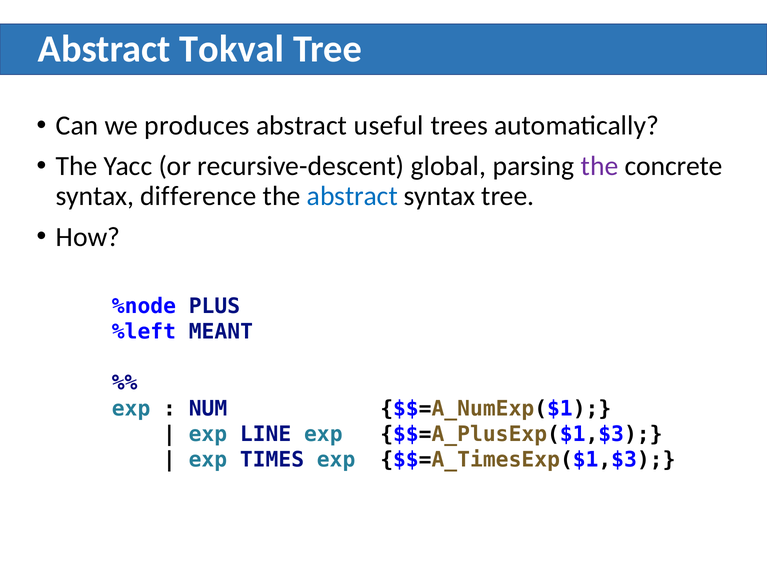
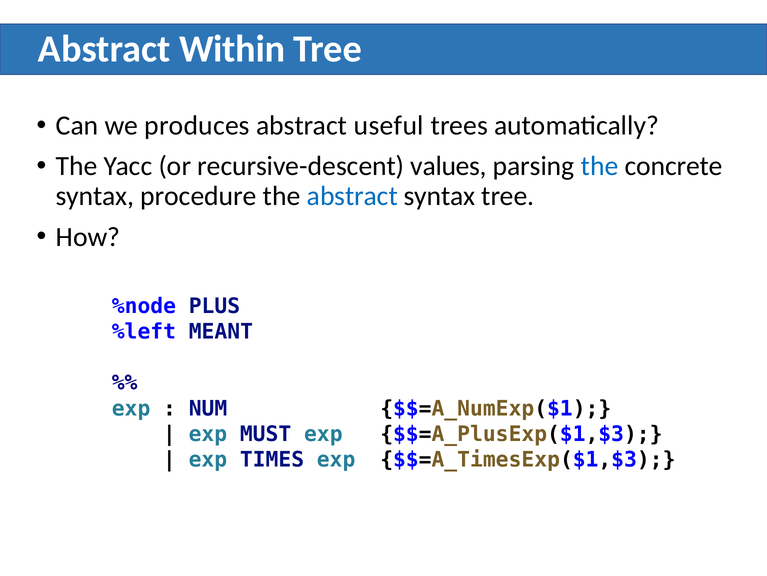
Tokval: Tokval -> Within (232, 49)
global: global -> values (449, 166)
the colour: purple -> blue (600, 166)
difference: difference -> procedure (199, 196)
LINE: LINE -> MUST (266, 434)
